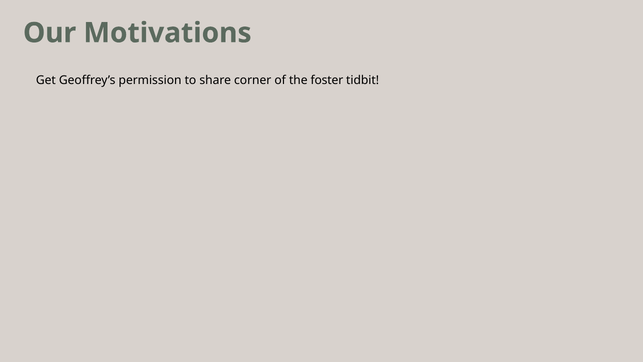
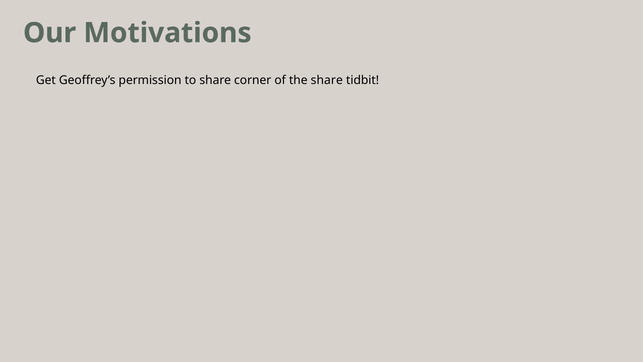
the foster: foster -> share (327, 80)
